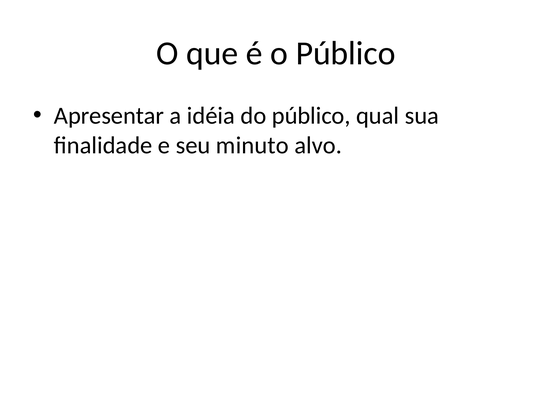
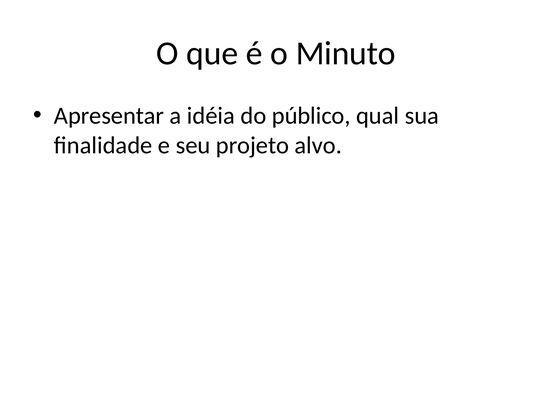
o Público: Público -> Minuto (346, 53)
minuto: minuto -> projeto (253, 145)
